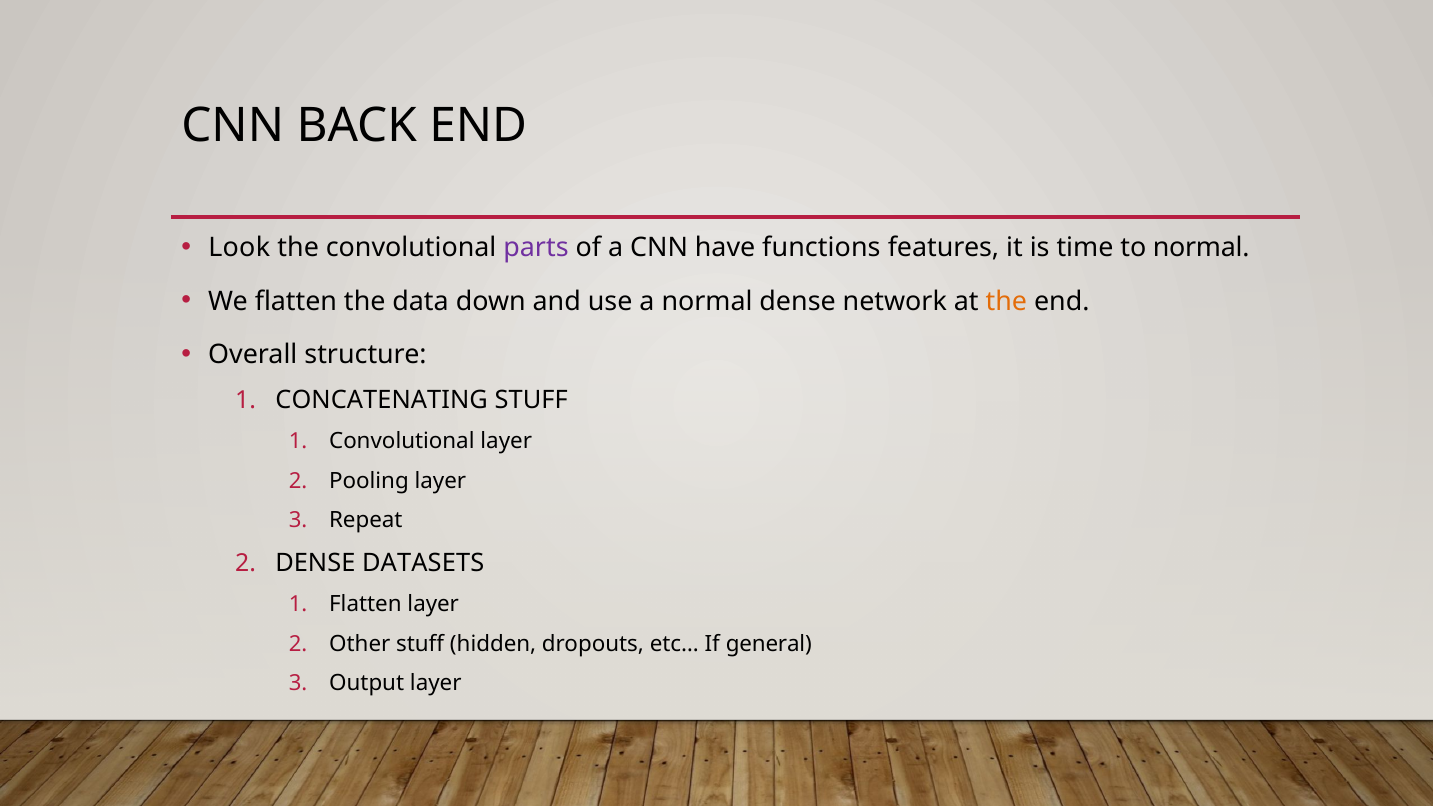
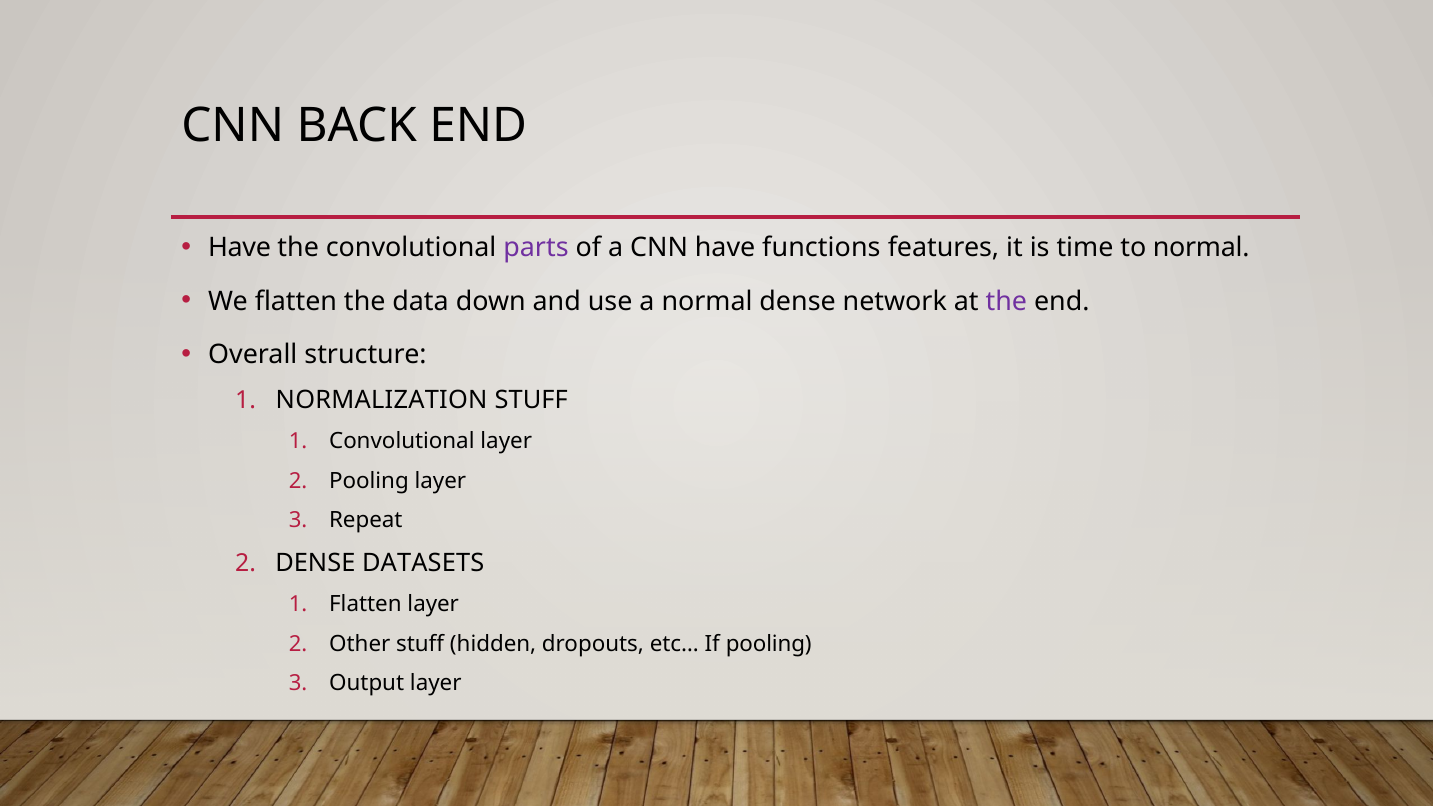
Look: Look -> Have (239, 248)
the colour: orange -> purple (1006, 301)
CONCATENATING: CONCATENATING -> NORMALIZATION (382, 400)
If general: general -> pooling (769, 644)
